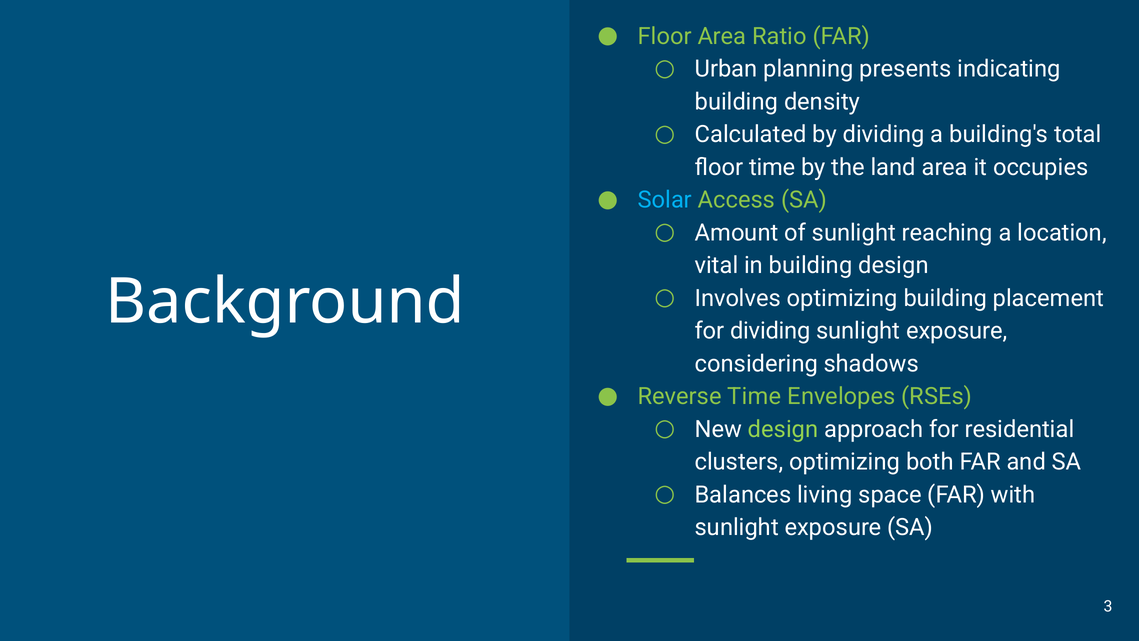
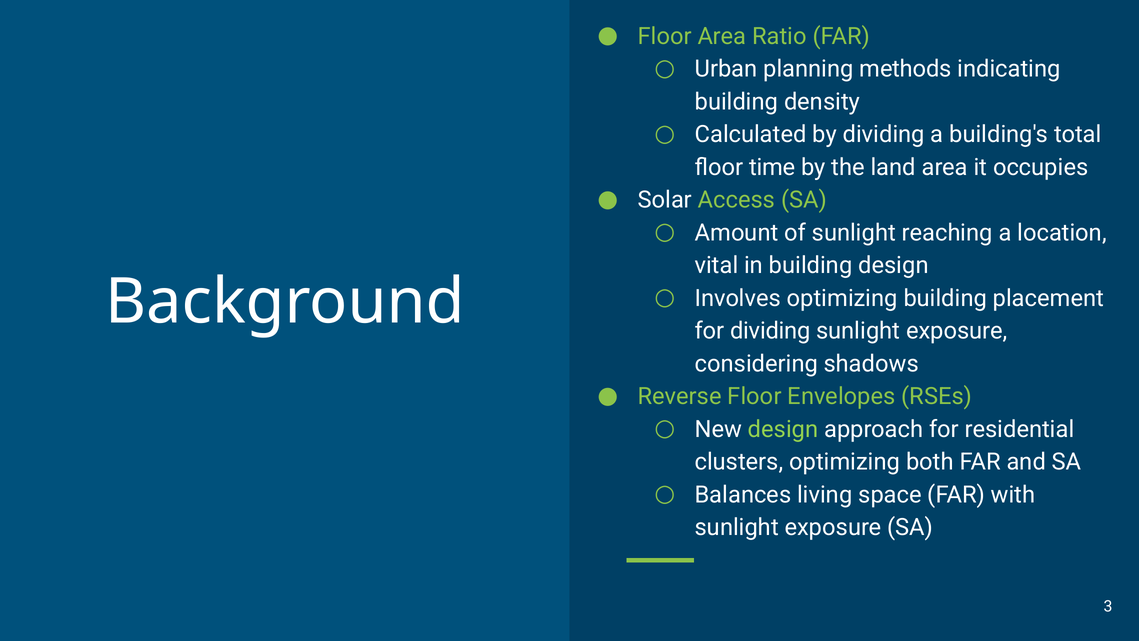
presents: presents -> methods (906, 69)
Solar colour: light blue -> white (665, 200)
Reverse Time: Time -> Floor (754, 396)
